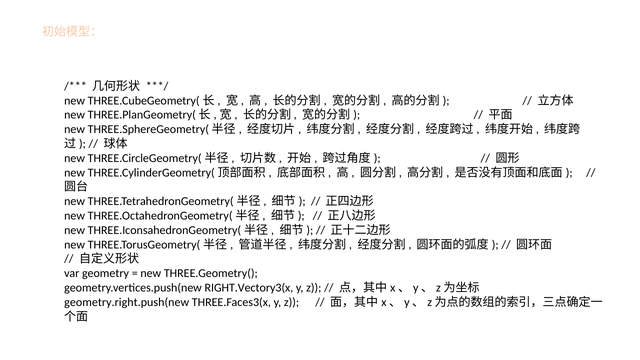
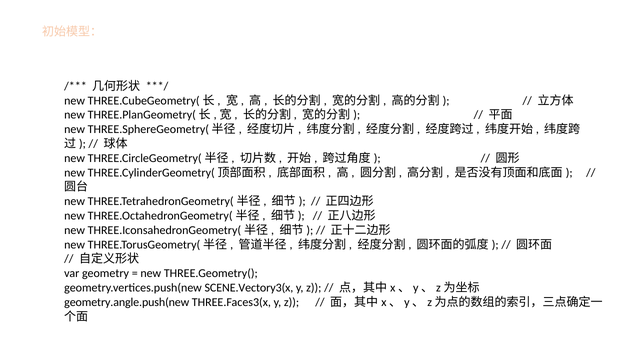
RIGHT.Vectory3(x: RIGHT.Vectory3(x -> SCENE.Vectory3(x (249, 288)
geometry.right.push(new: geometry.right.push(new -> geometry.angle.push(new (127, 302)
